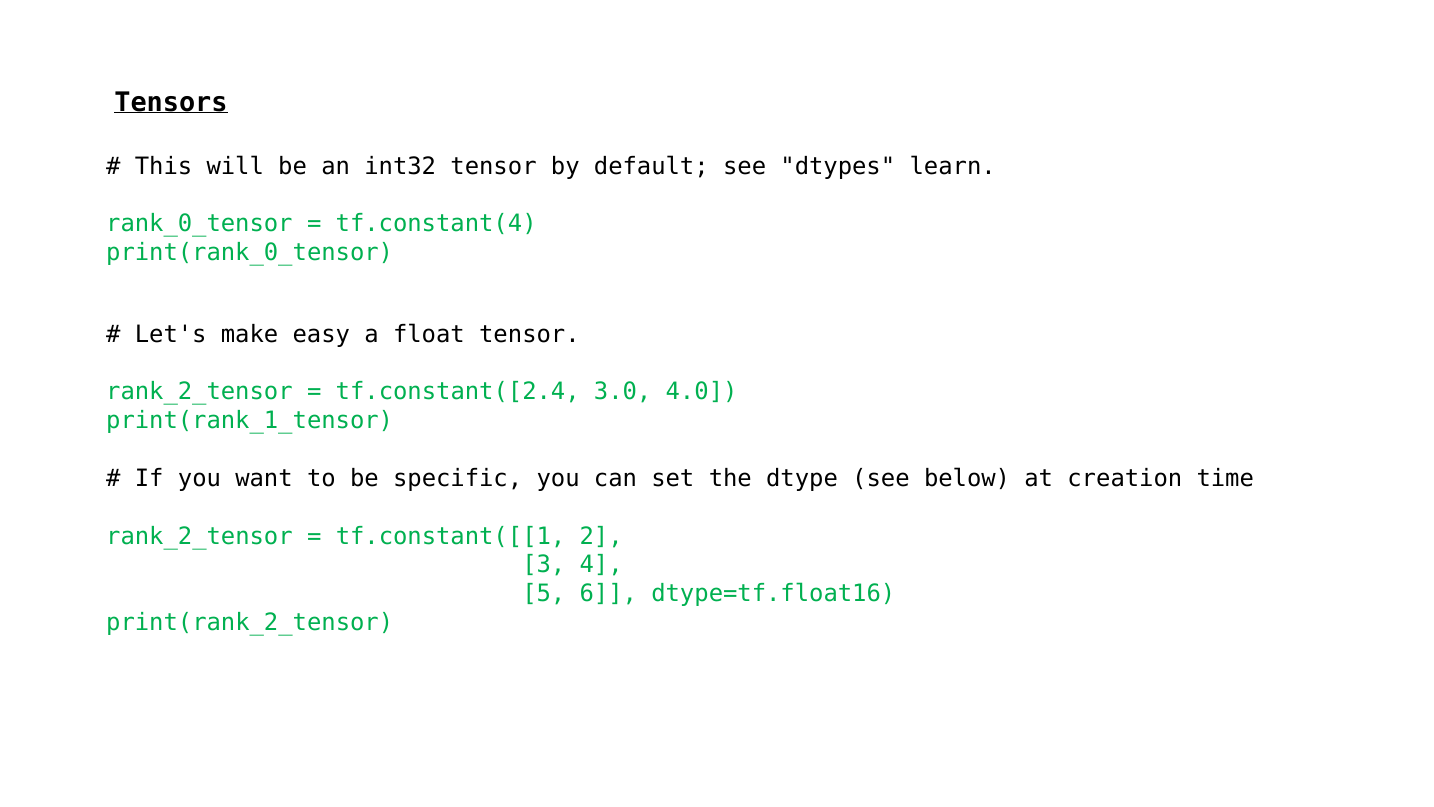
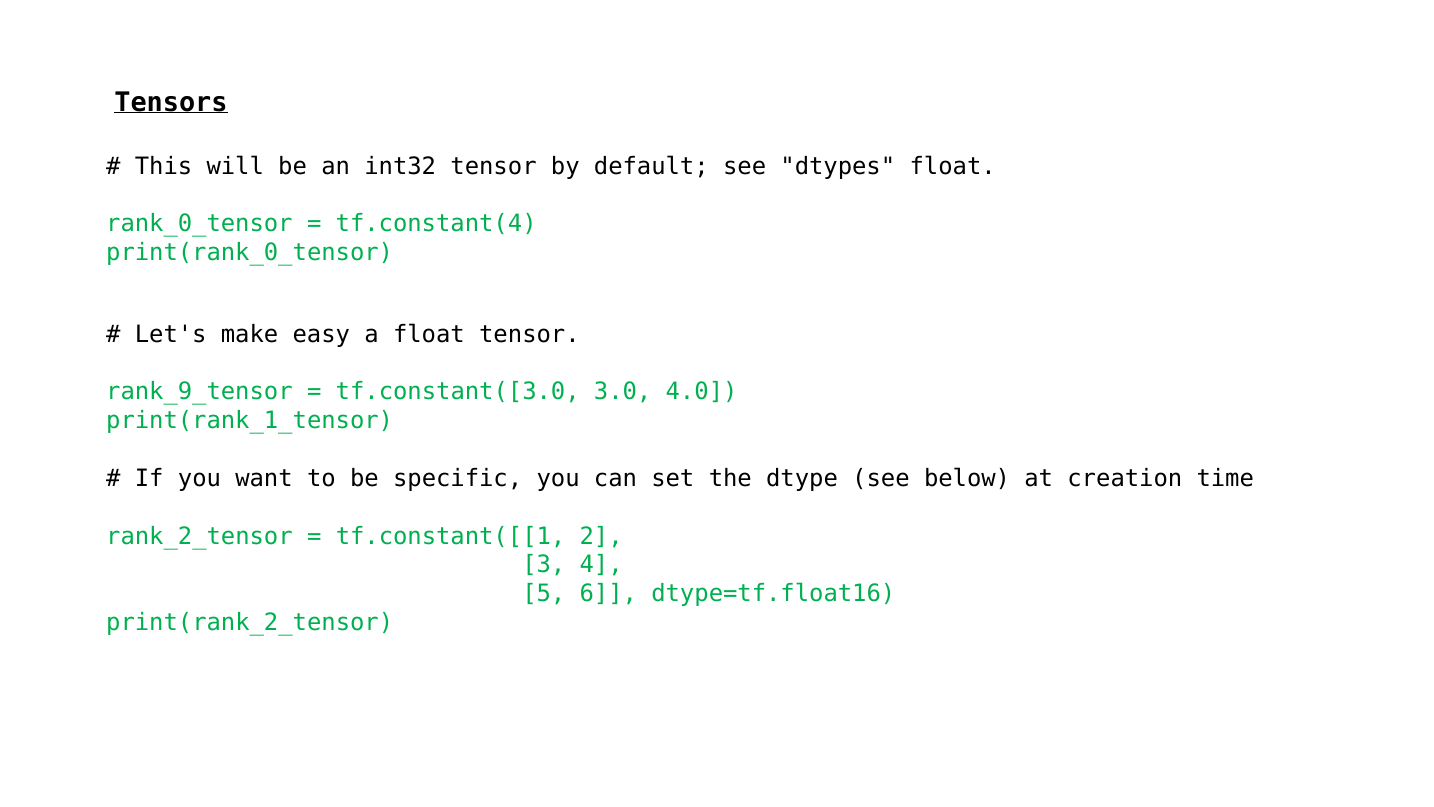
dtypes learn: learn -> float (953, 167)
rank_2_tensor: rank_2_tensor -> rank_9_tensor (199, 392)
tf.constant([2.4: tf.constant([2.4 -> tf.constant([3.0 (458, 392)
